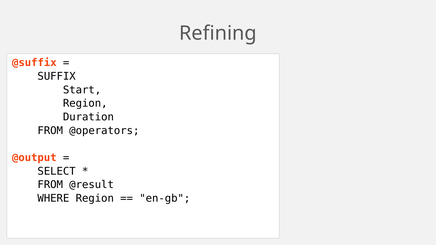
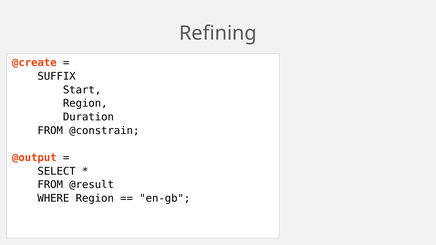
@suffix: @suffix -> @create (34, 63)
@operators: @operators -> @constrain (104, 131)
